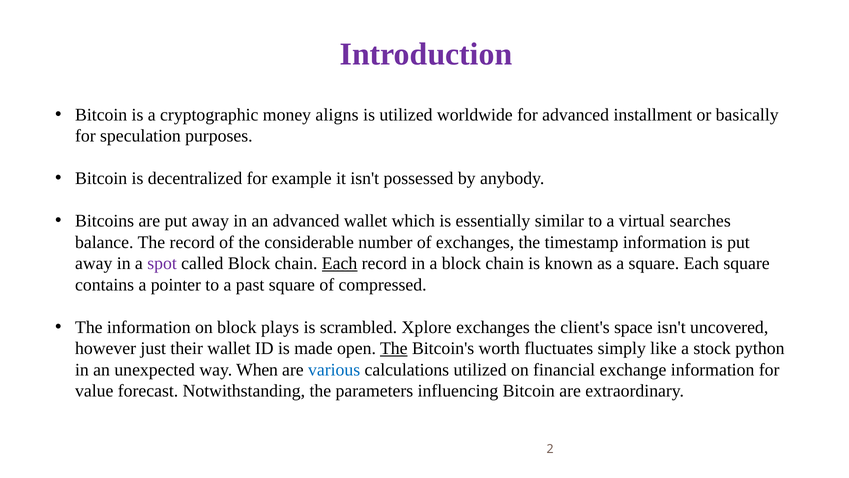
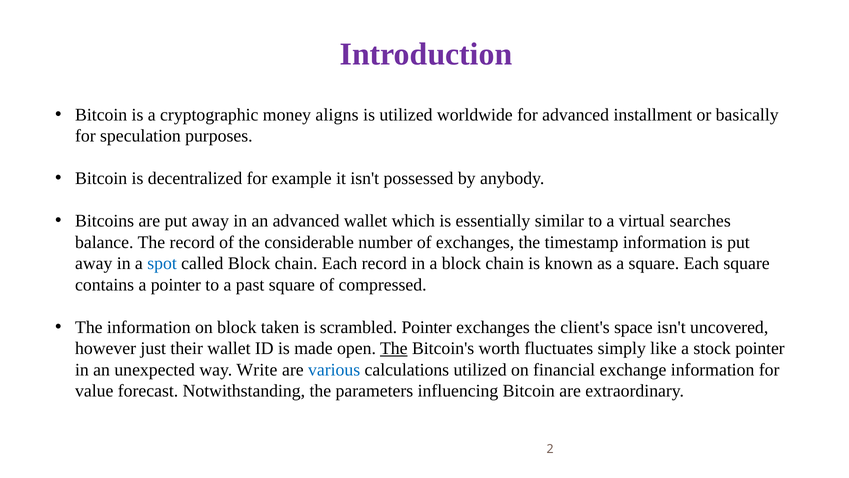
spot colour: purple -> blue (162, 263)
Each underline: present -> none (340, 263)
plays: plays -> taken (280, 327)
scrambled Xplore: Xplore -> Pointer (427, 327)
stock python: python -> pointer (760, 348)
When: When -> Write (257, 369)
